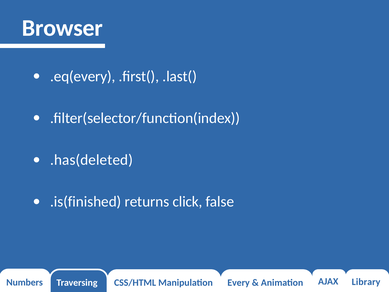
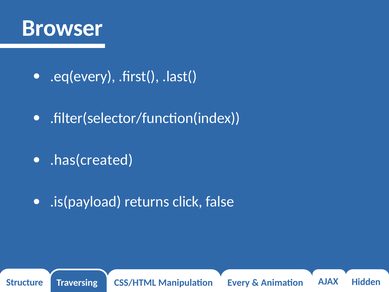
.has(deleted: .has(deleted -> .has(created (91, 160)
.is(finished: .is(finished -> .is(payload (86, 201)
Numbers: Numbers -> Structure (25, 282)
Library: Library -> Hidden (366, 282)
